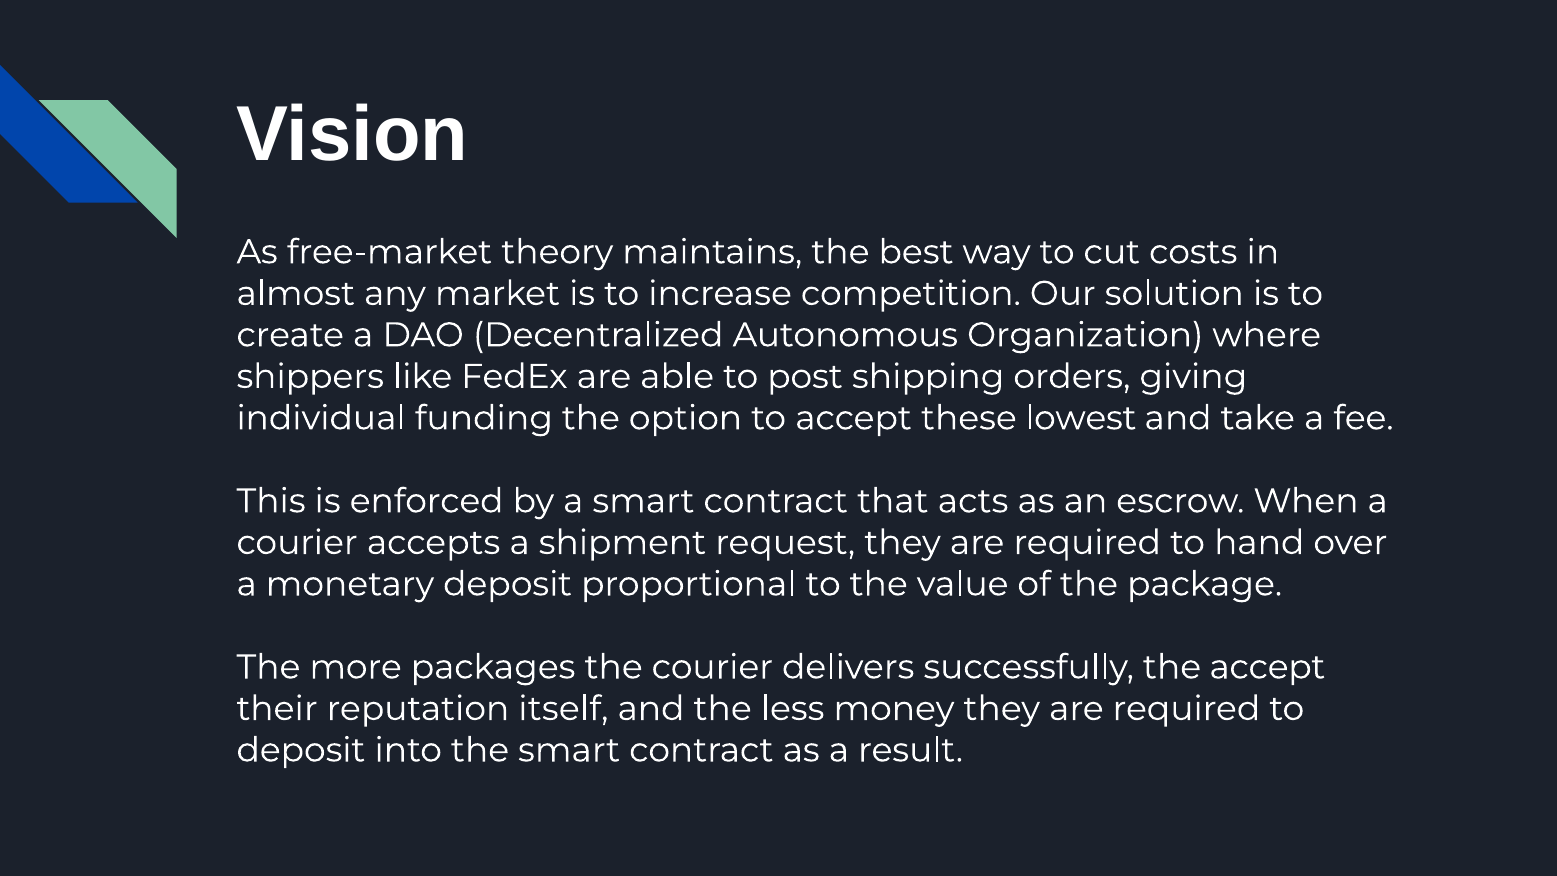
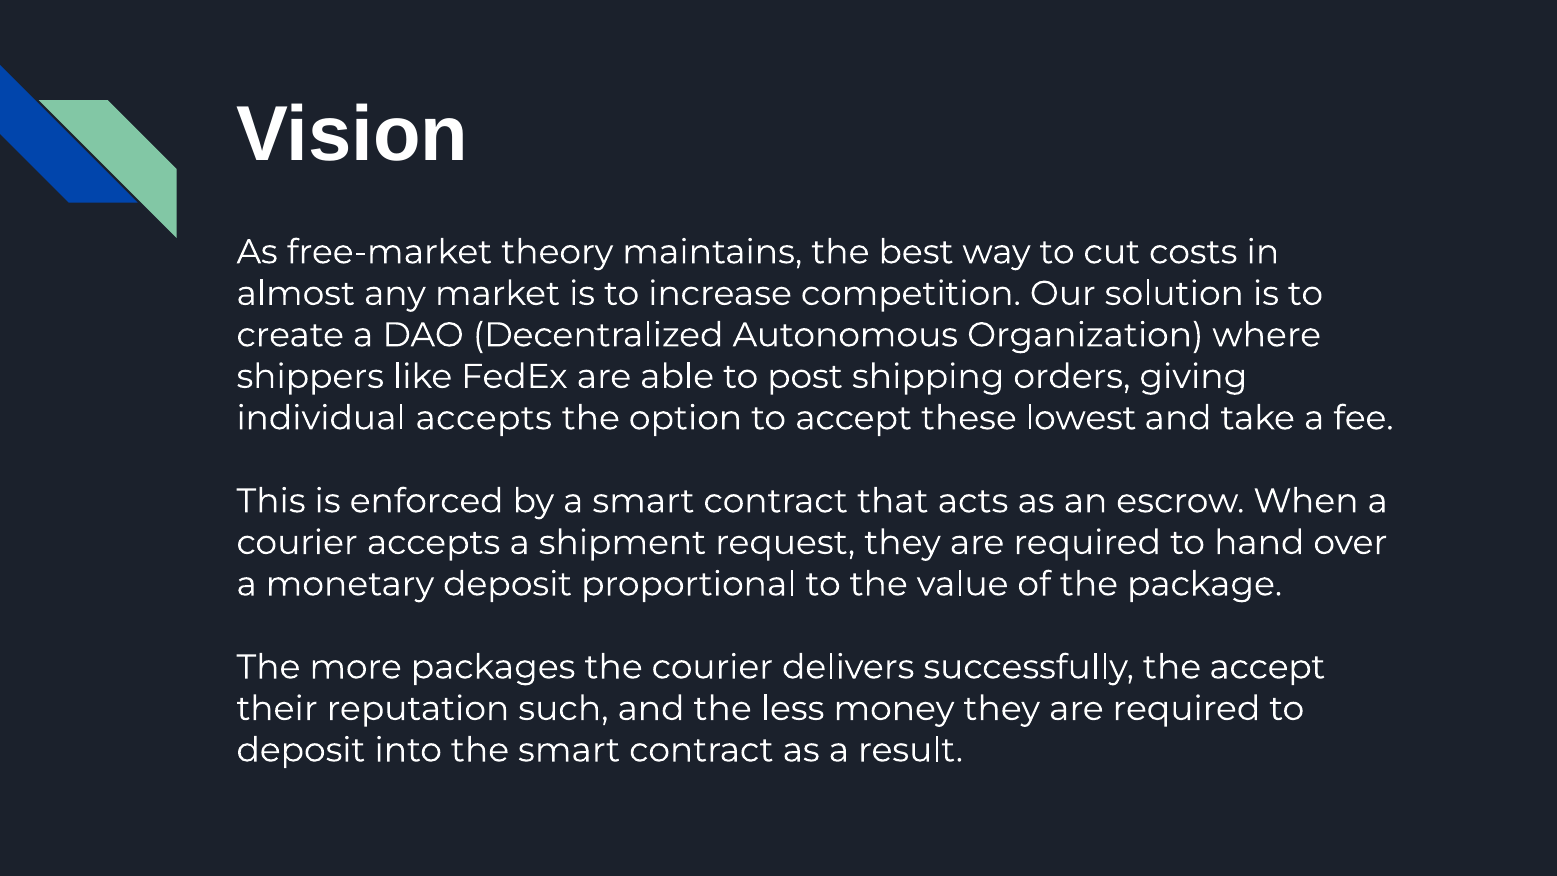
individual funding: funding -> accepts (484, 418)
itself: itself -> such (563, 708)
